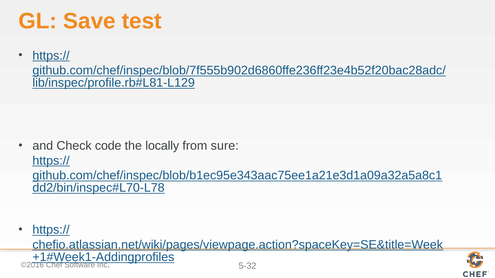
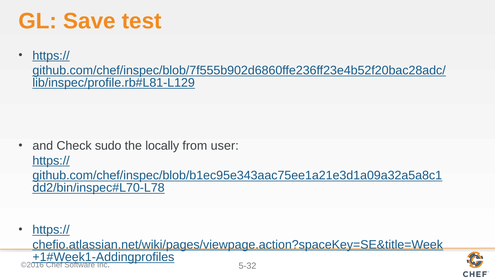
code: code -> sudo (108, 146)
sure: sure -> user (225, 146)
